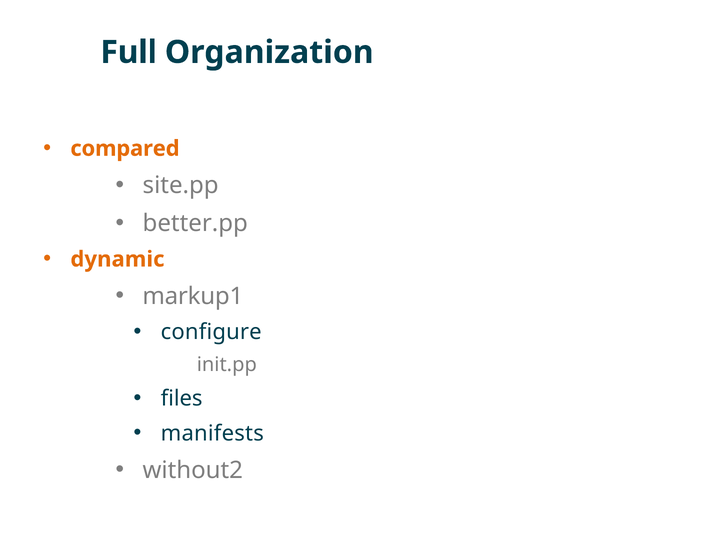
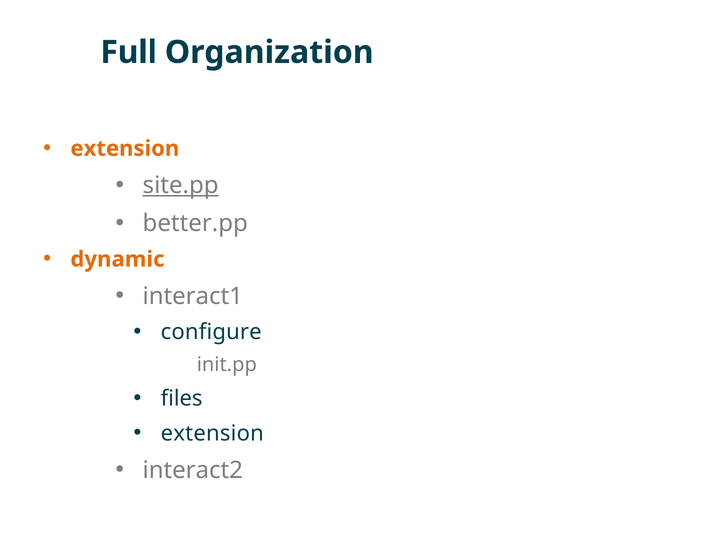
compared: compared -> extension (125, 149)
site.pp underline: none -> present (181, 186)
markup1: markup1 -> interact1 (193, 296)
manifests: manifests -> extension (212, 434)
without2: without2 -> interact2 (193, 471)
